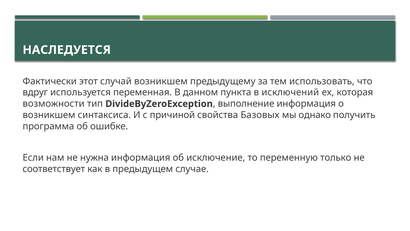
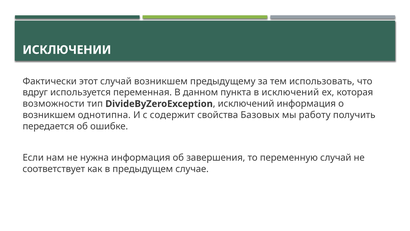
НАСЛЕДУЕТСЯ: НАСЛЕДУЕТСЯ -> ИСКЛЮЧЕНИИ (67, 50)
выполнение: выполнение -> исключений (246, 104)
синтаксиса: синтаксиса -> однотипна (104, 115)
причиной: причиной -> содержит (172, 115)
однако: однако -> работу (315, 115)
программа: программа -> передается (48, 126)
исключение: исключение -> завершения (216, 158)
переменную только: только -> случай (336, 158)
